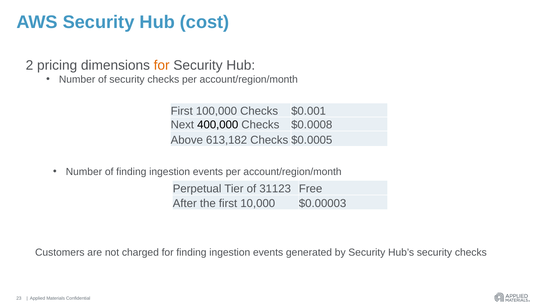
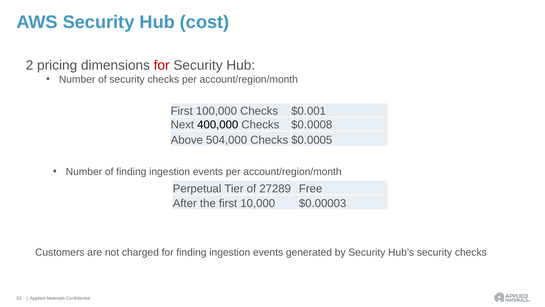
for colour: orange -> red (162, 65)
613,182: 613,182 -> 504,000 (227, 140)
31123: 31123 -> 27289 (275, 189)
